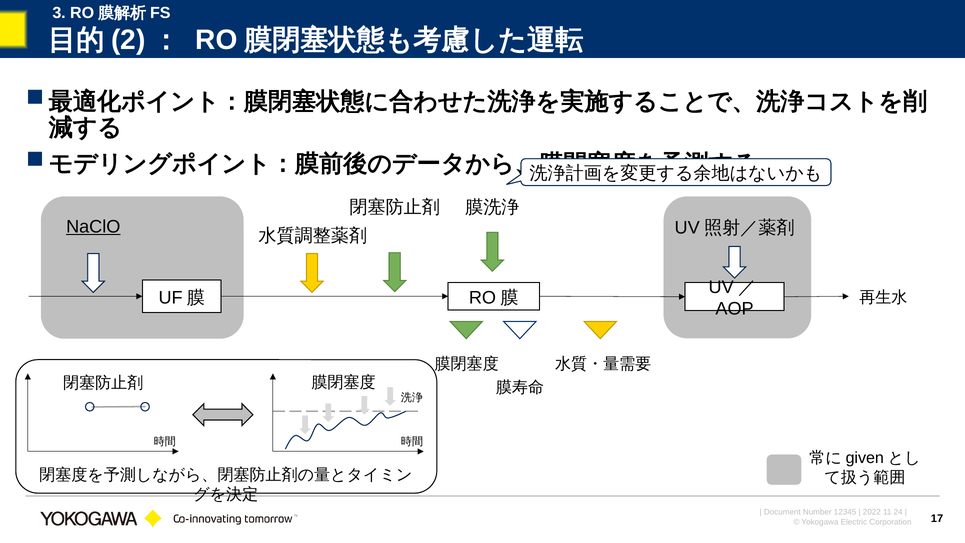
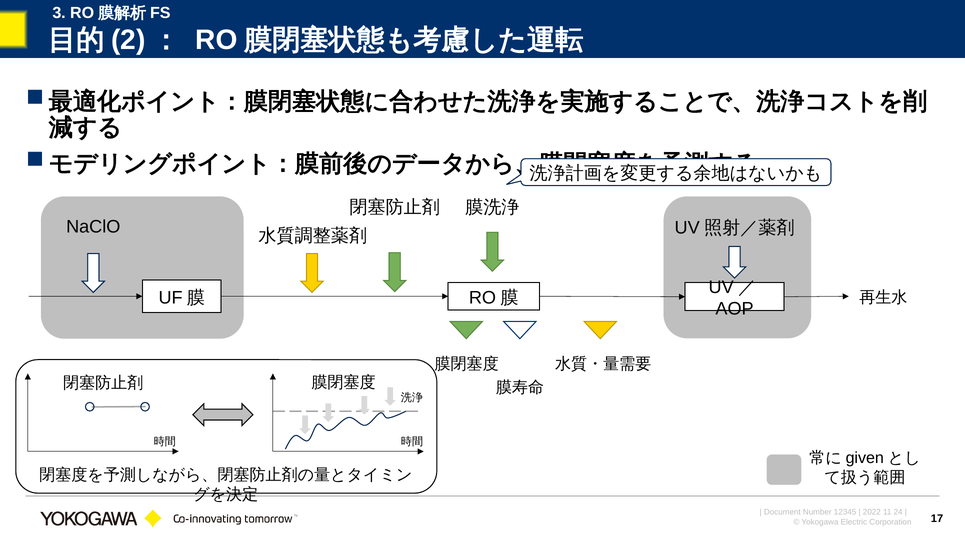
NaClO underline: present -> none (93, 227)
